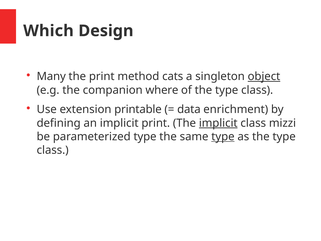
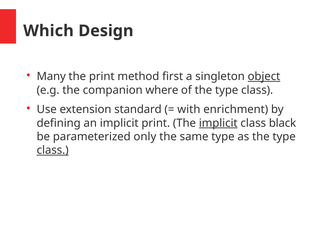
cats: cats -> first (173, 76)
printable: printable -> standard (138, 109)
data: data -> with (189, 109)
mizzi: mizzi -> black (283, 123)
parameterized type: type -> only (145, 136)
type underline: present -> none (223, 136)
class underline: none -> present (53, 150)
